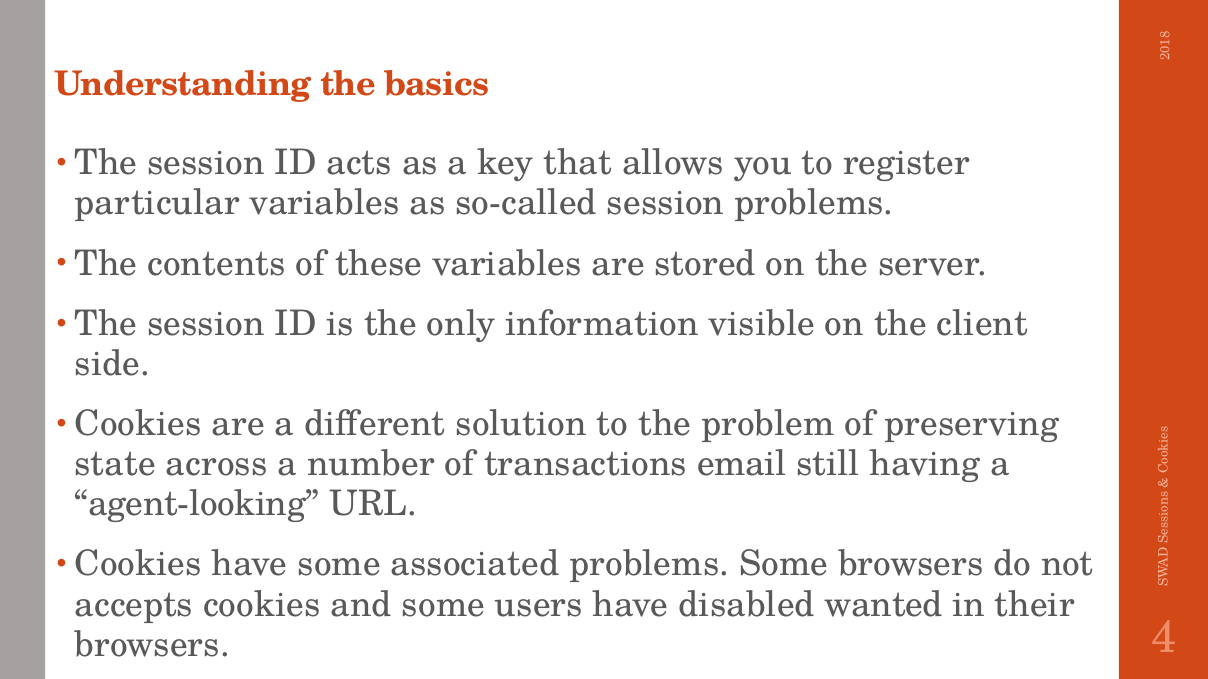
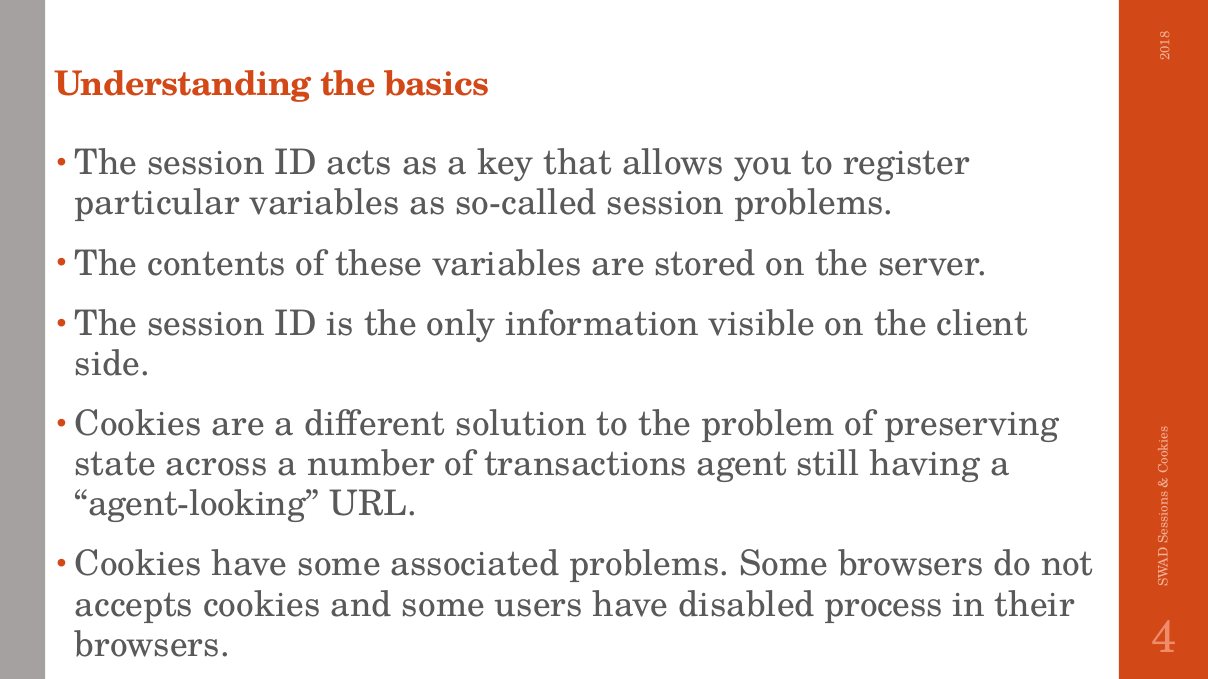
email: email -> agent (742, 464)
wanted: wanted -> process (884, 605)
